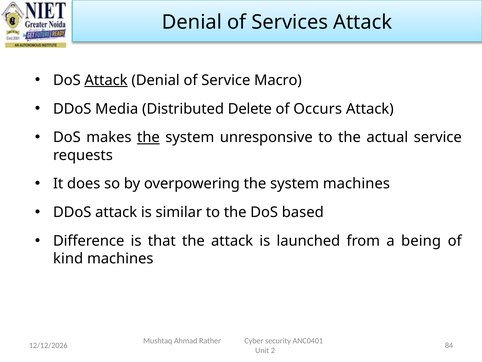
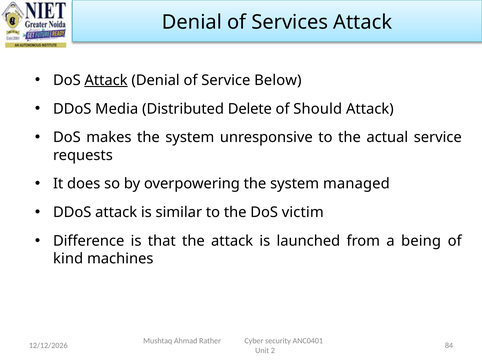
Macro: Macro -> Below (278, 80)
Occurs: Occurs -> Should (318, 109)
the underline: present -> none (148, 137)
system machines: machines -> managed (356, 184)
based: based -> victim (303, 212)
